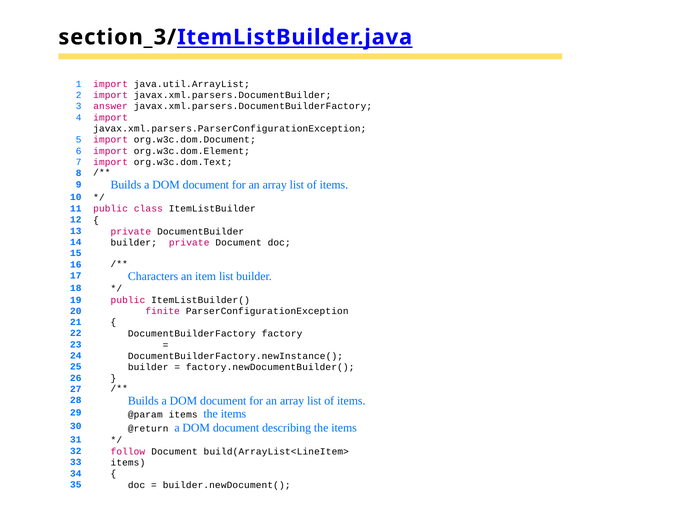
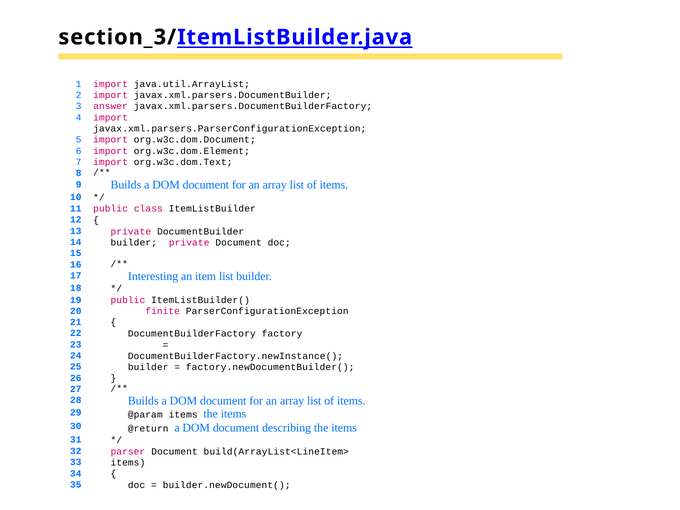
Characters: Characters -> Interesting (153, 276)
follow: follow -> parser (128, 451)
